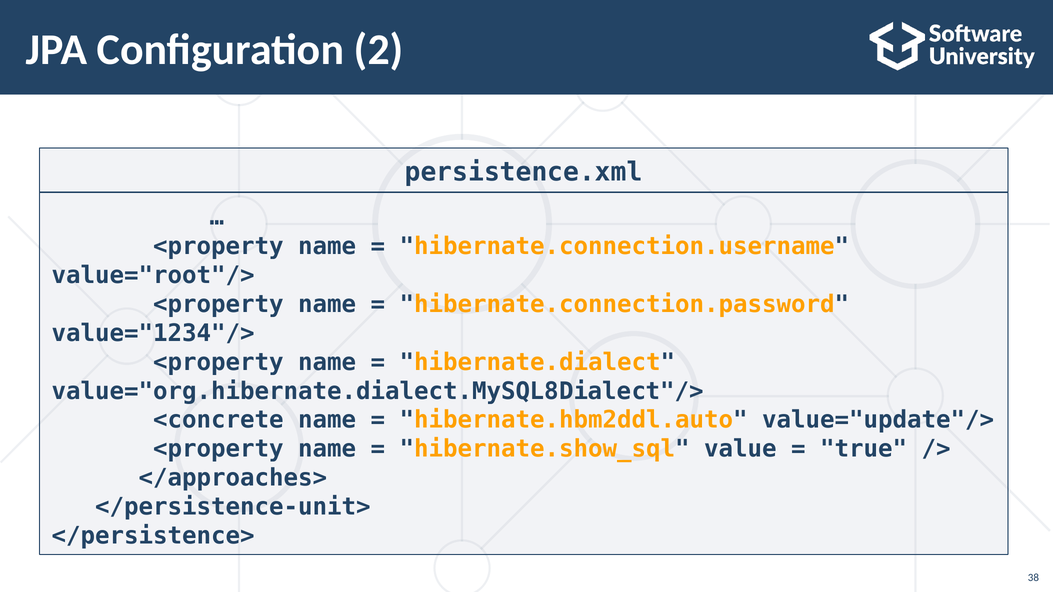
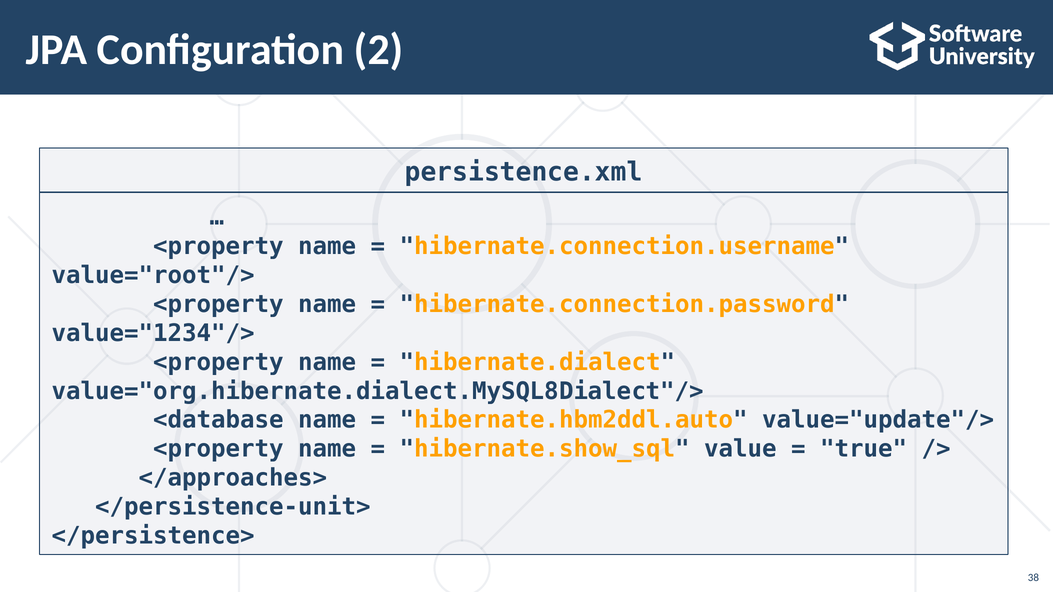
<concrete: <concrete -> <database (219, 420)
